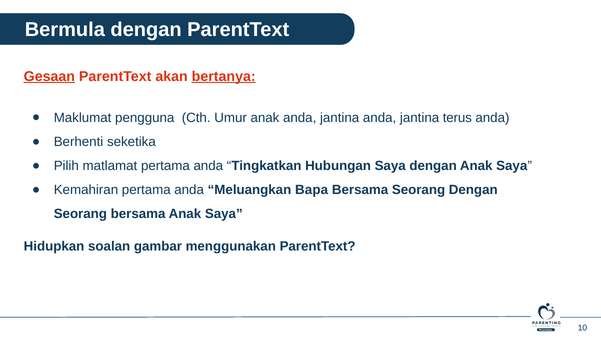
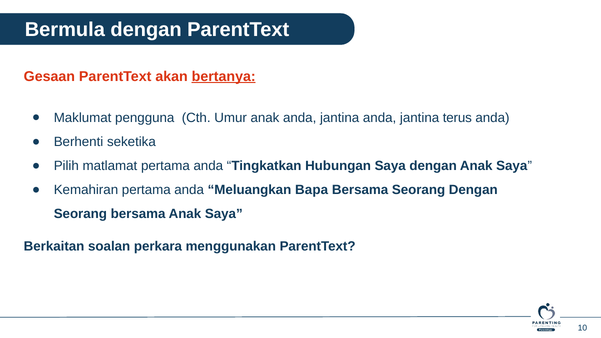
Gesaan underline: present -> none (49, 76)
Hidupkan: Hidupkan -> Berkaitan (54, 246)
gambar: gambar -> perkara (158, 246)
